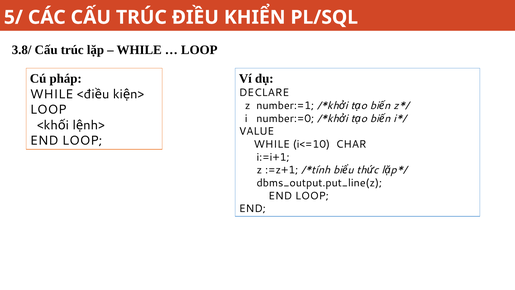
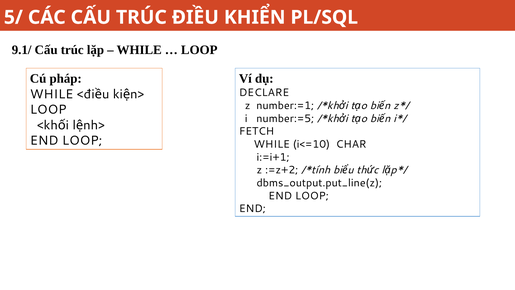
3.8/: 3.8/ -> 9.1/ (22, 50)
number:=0: number:=0 -> number:=5 (285, 118)
VALUE: VALUE -> FETCH (257, 131)
:=z+1: :=z+1 -> :=z+2 (282, 170)
